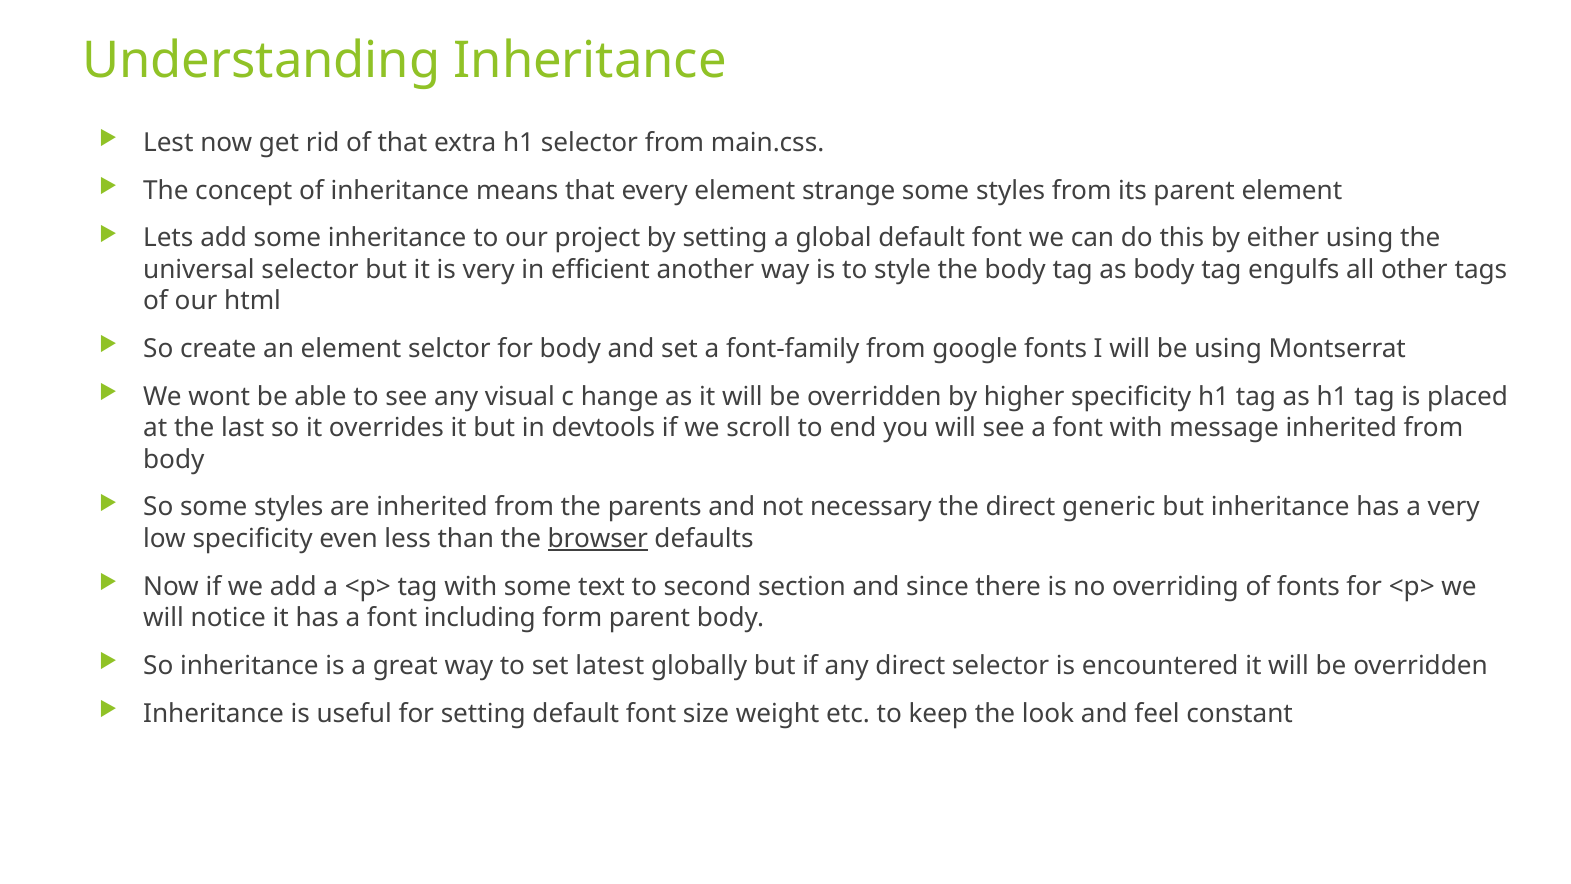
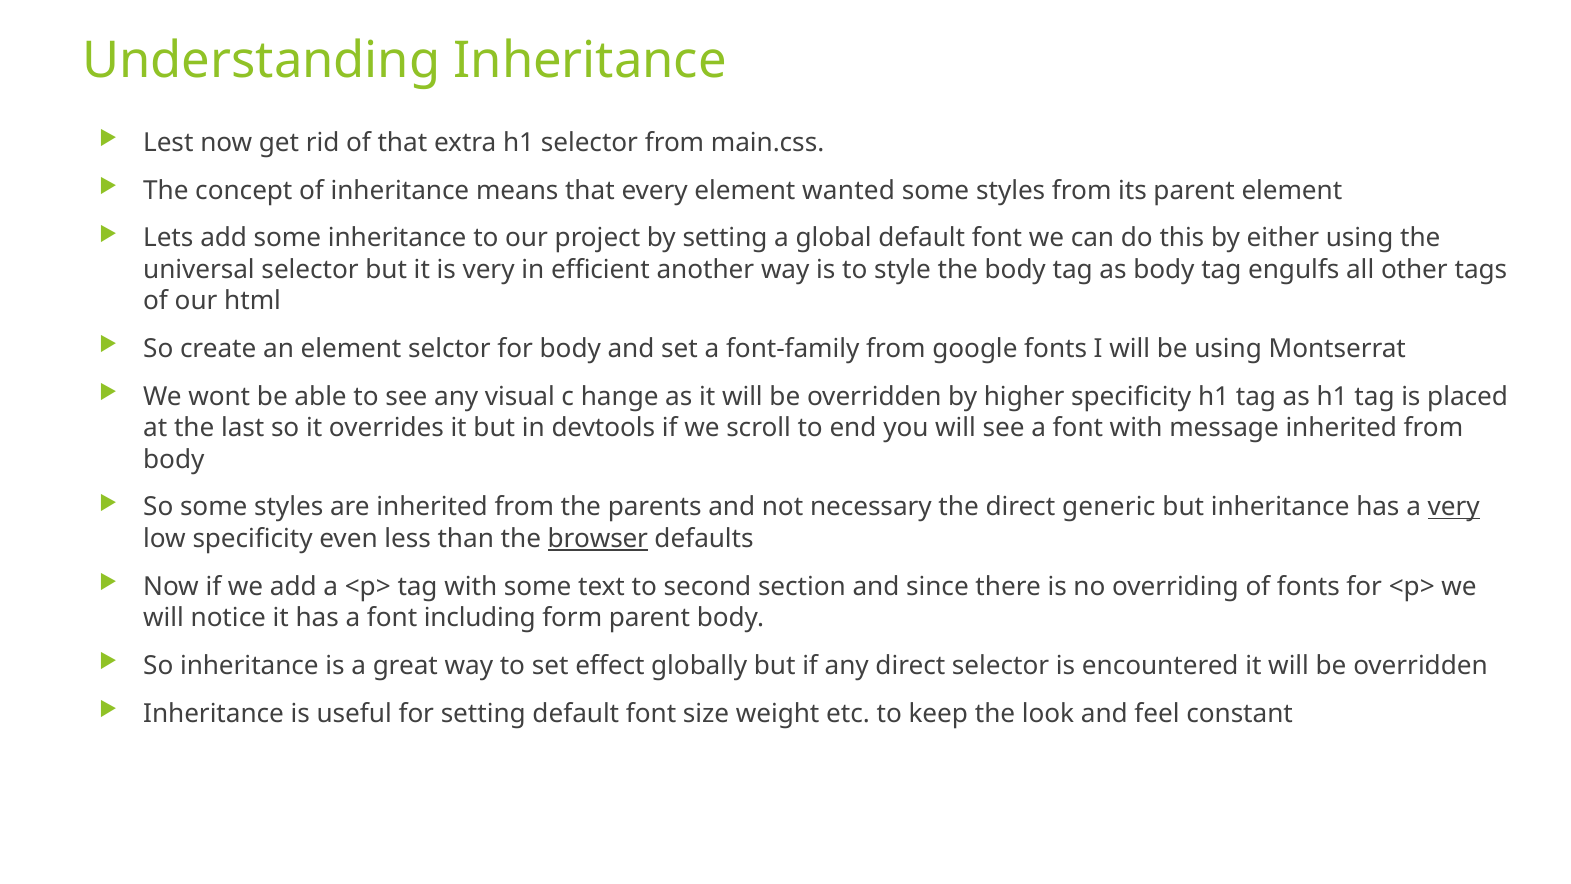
strange: strange -> wanted (849, 190)
very underline: none -> present (1454, 507)
latest: latest -> effect (610, 666)
